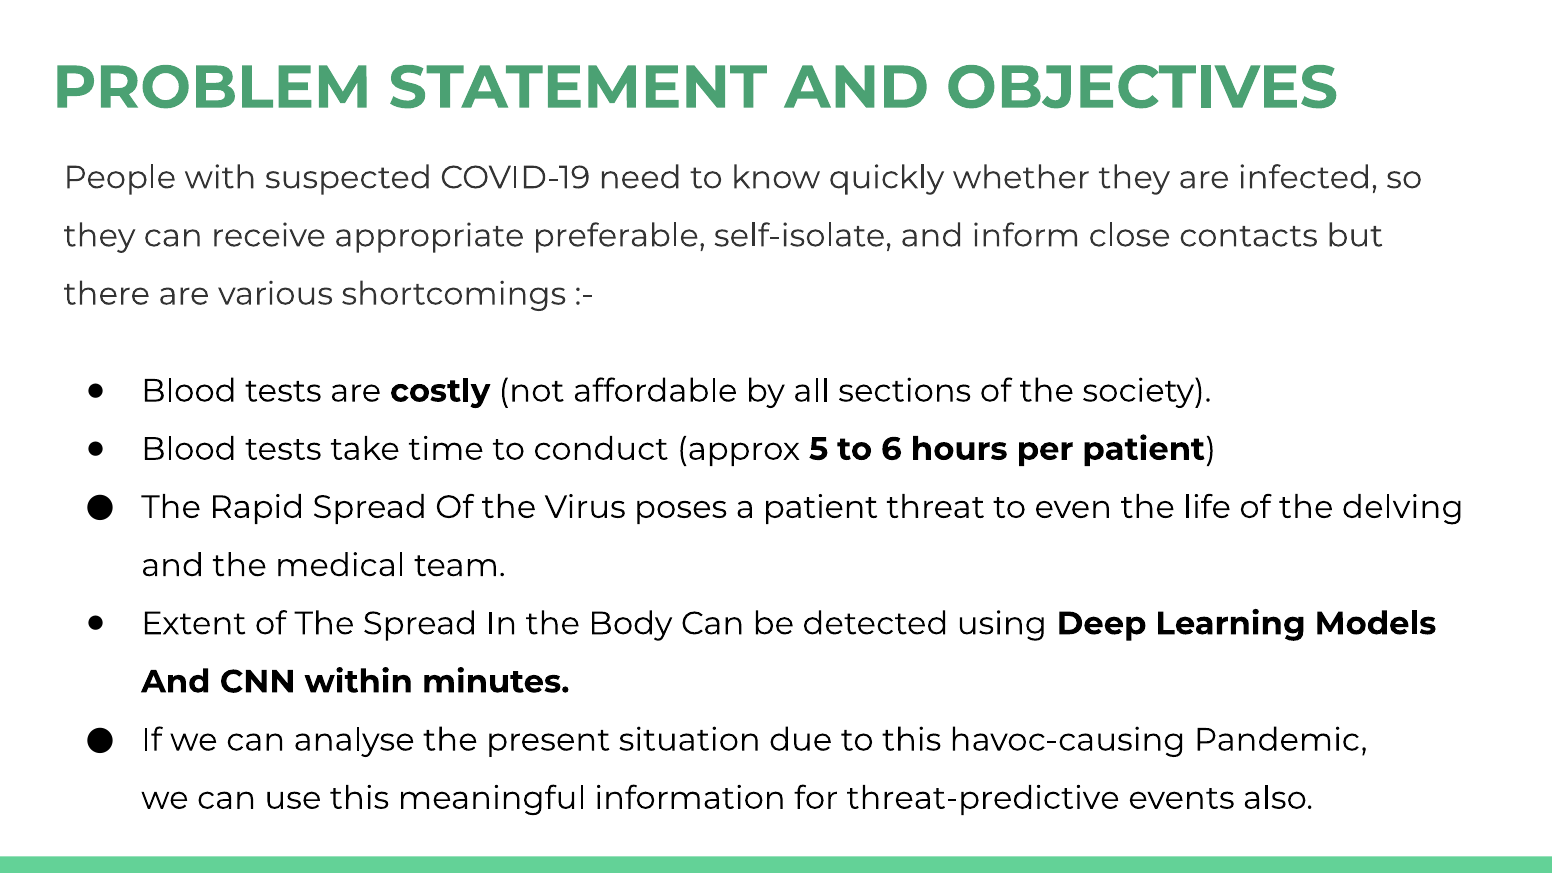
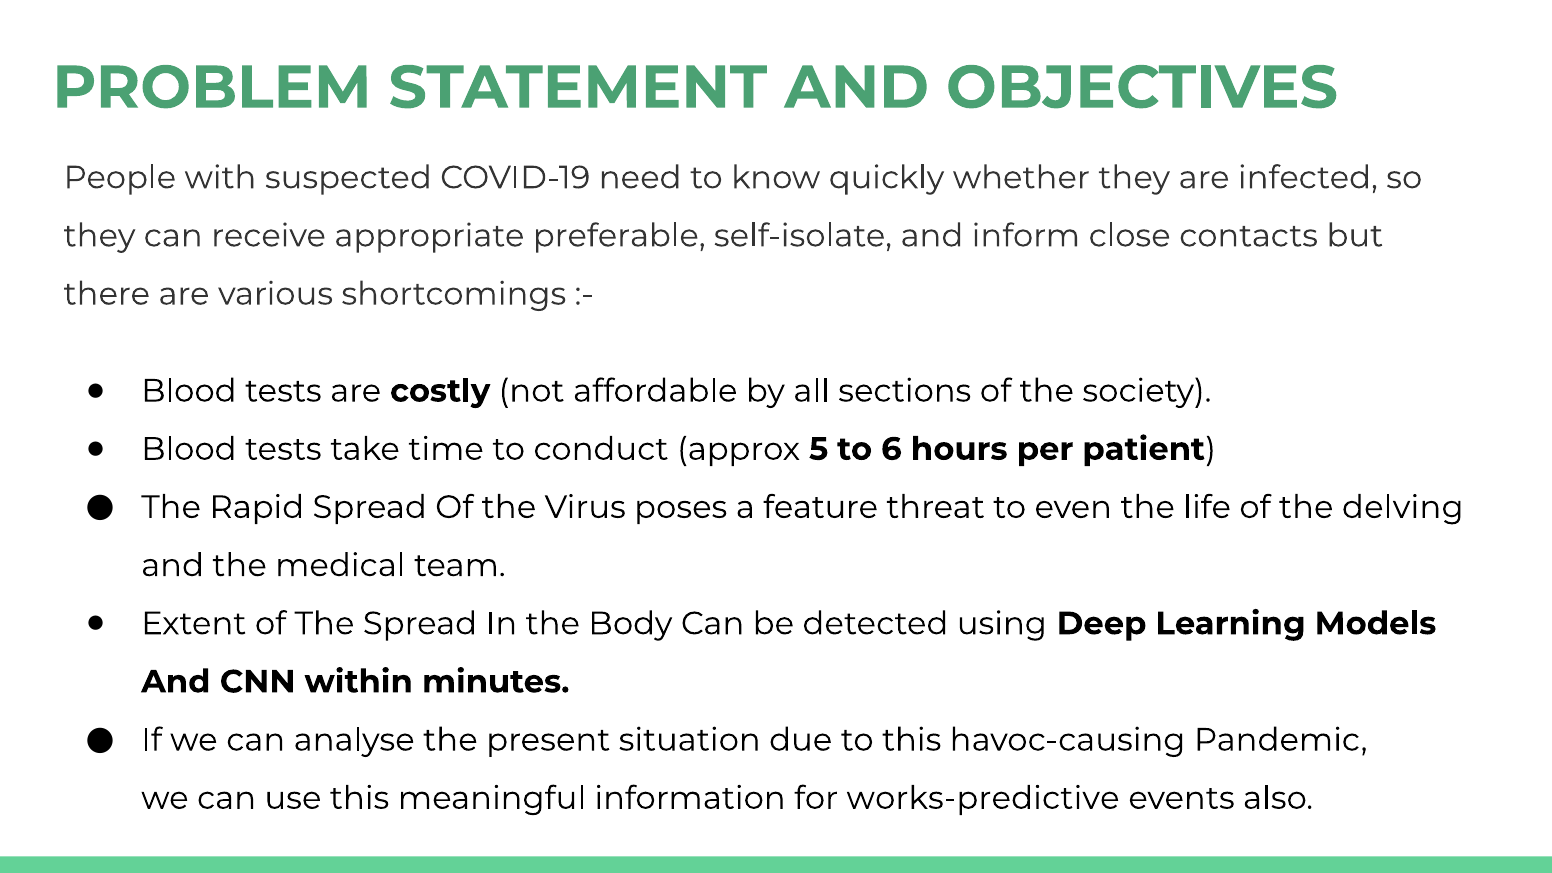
a patient: patient -> feature (821, 507)
threat-predictive: threat-predictive -> works-predictive (983, 798)
